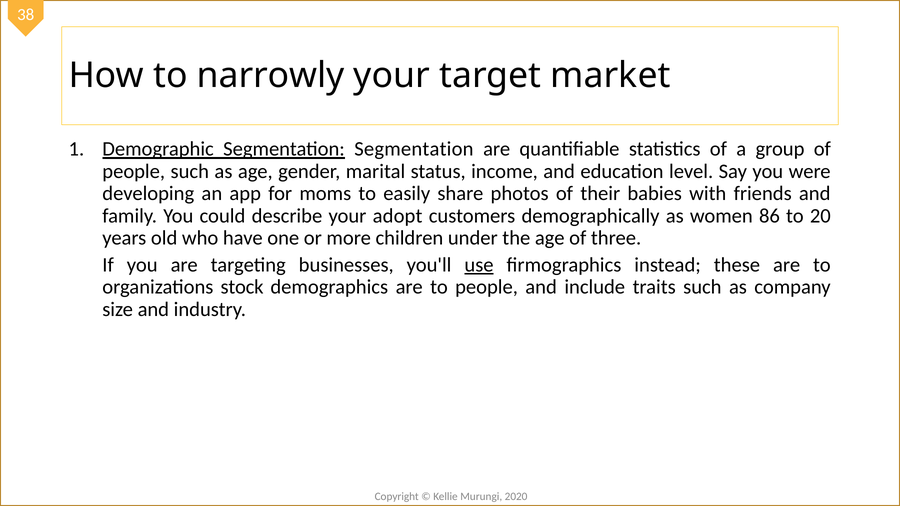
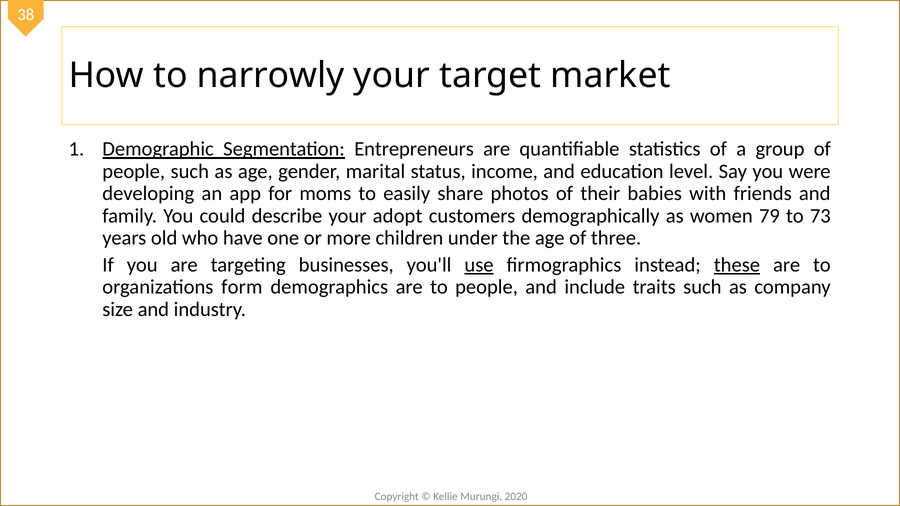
Segmentation Segmentation: Segmentation -> Entrepreneurs (414, 149)
86: 86 -> 79 (769, 216)
20: 20 -> 73 (820, 216)
these underline: none -> present (737, 265)
stock: stock -> form (242, 287)
